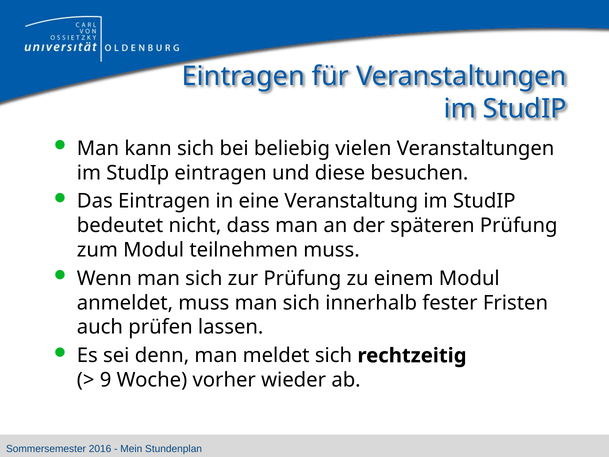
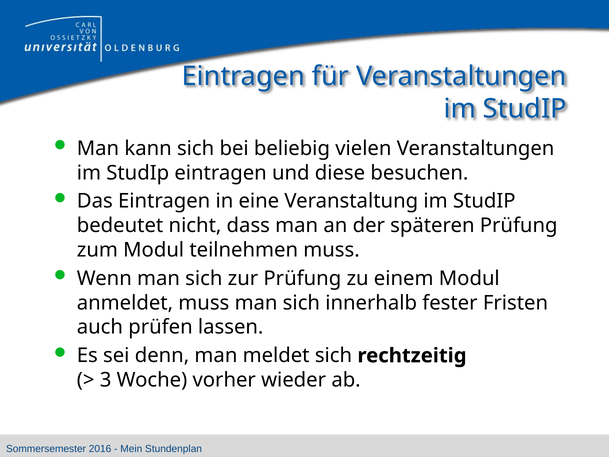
9: 9 -> 3 (106, 380)
